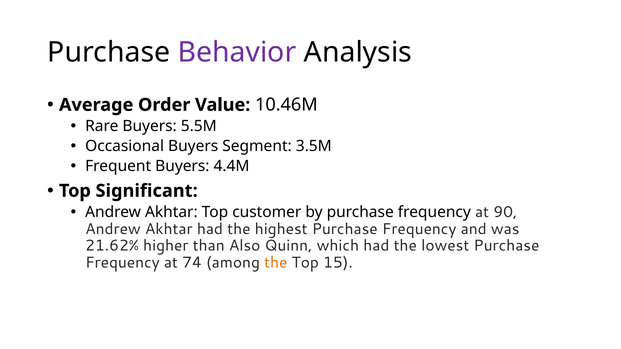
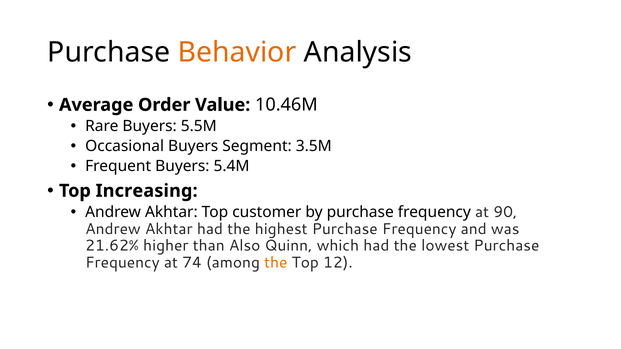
Behavior colour: purple -> orange (237, 52)
4.4M: 4.4M -> 5.4M (232, 166)
Significant: Significant -> Increasing (147, 191)
15: 15 -> 12 (338, 263)
